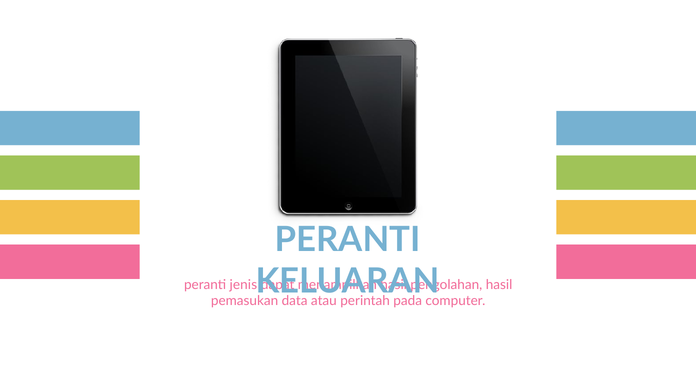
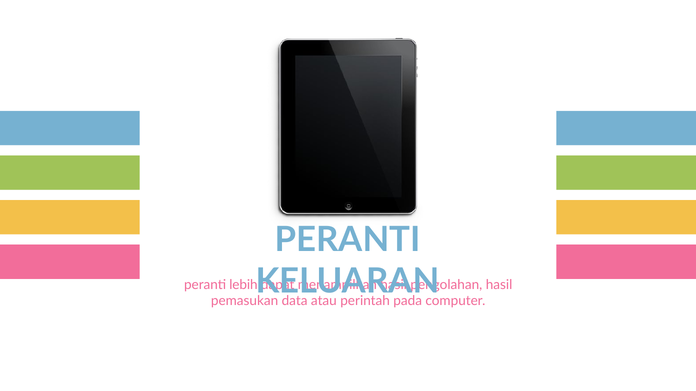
jenis: jenis -> lebih (243, 285)
